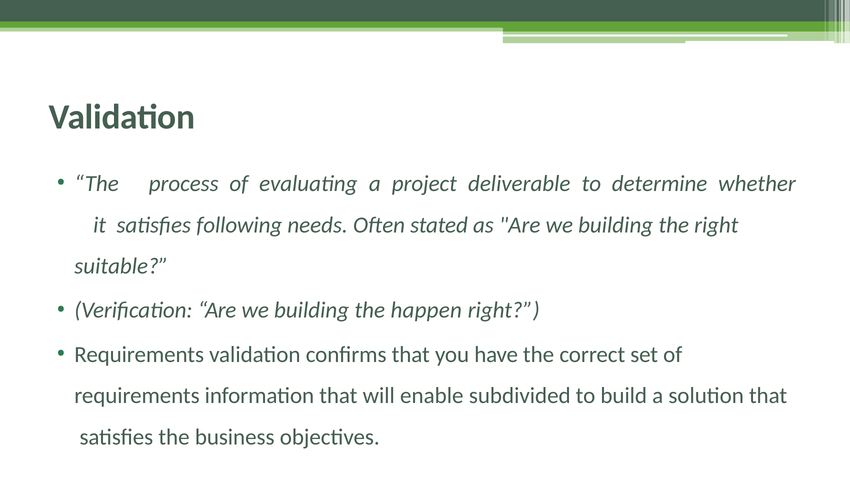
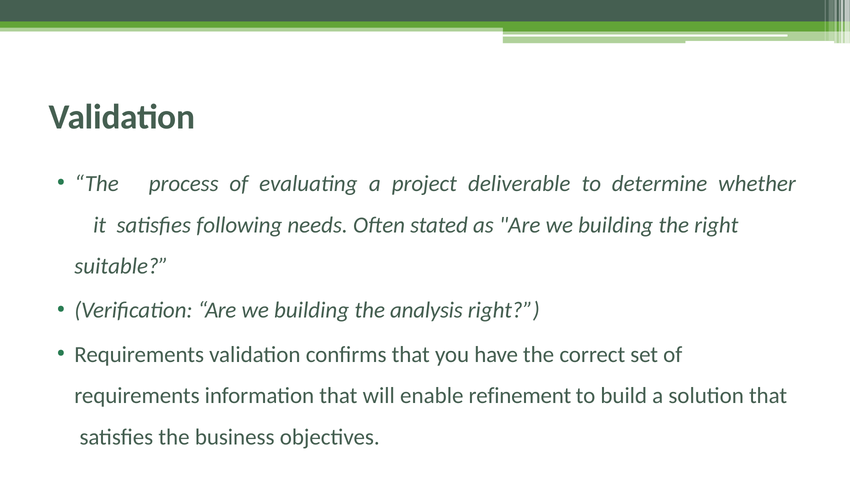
happen: happen -> analysis (426, 310)
subdivided: subdivided -> refinement (520, 396)
